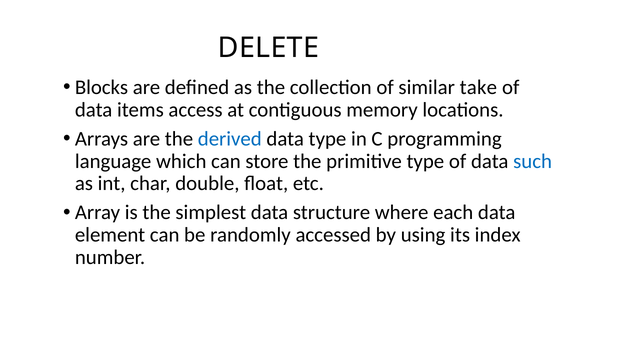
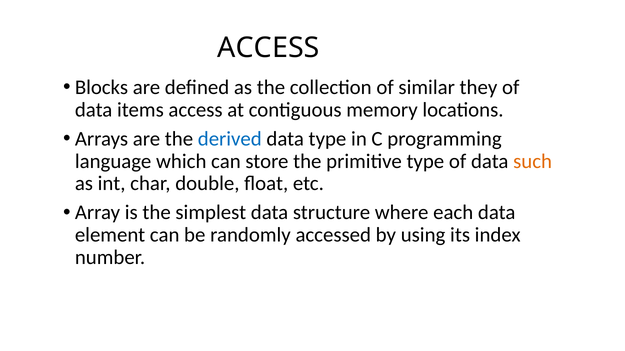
DELETE: DELETE -> ACCESS (269, 48)
take: take -> they (478, 87)
such colour: blue -> orange (533, 161)
